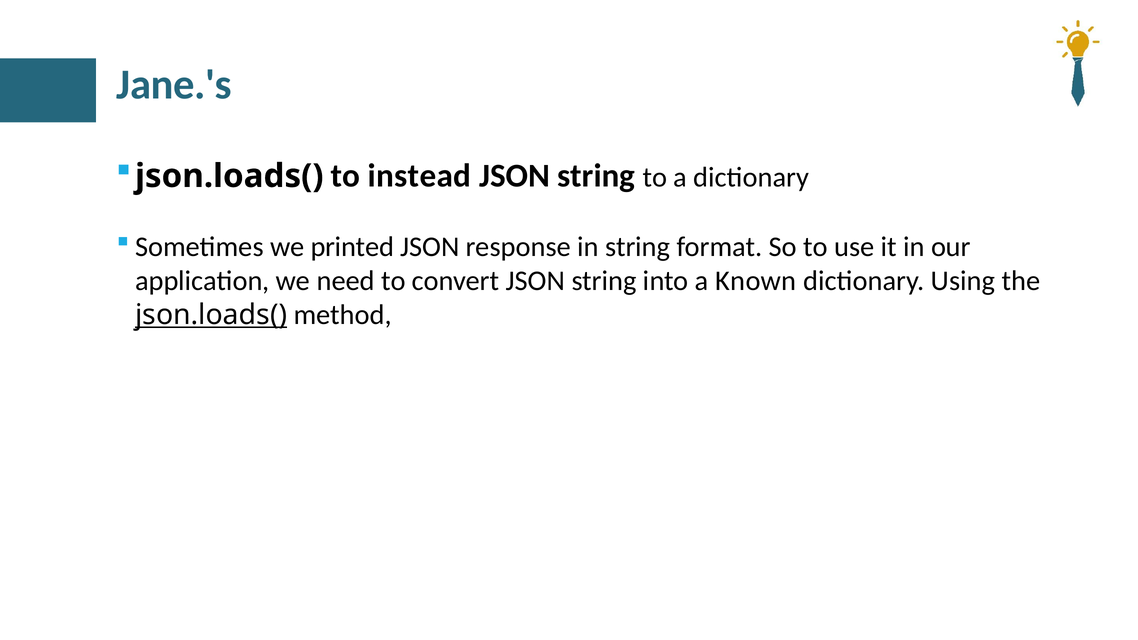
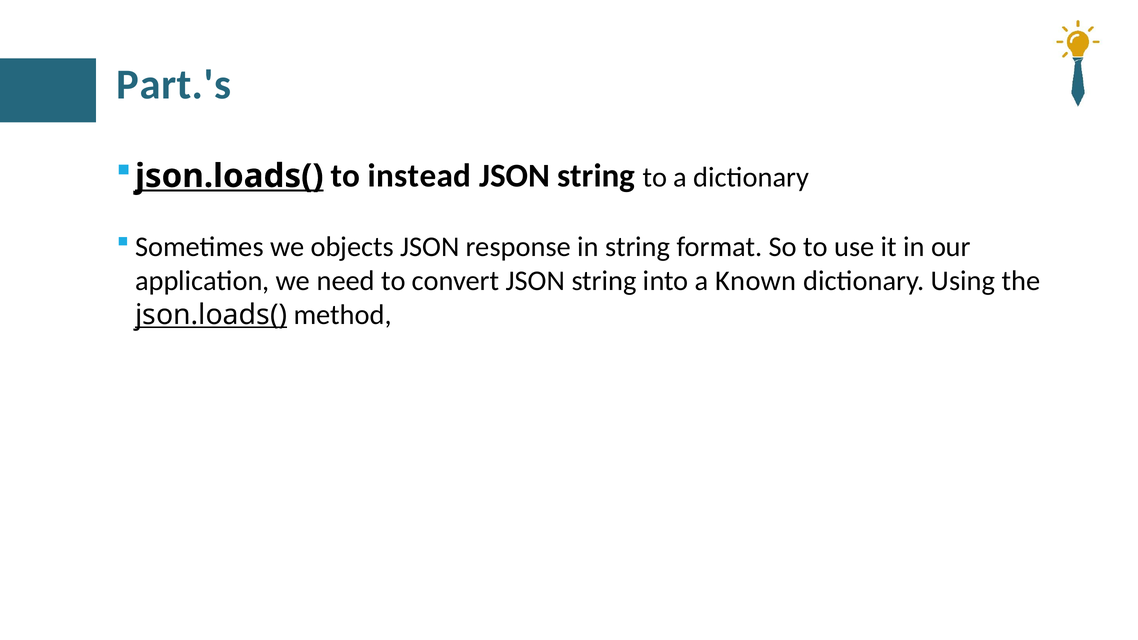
Jane.'s: Jane.'s -> Part.'s (174, 85)
json.loads( underline: none -> present (229, 176)
printed: printed -> objects (352, 247)
